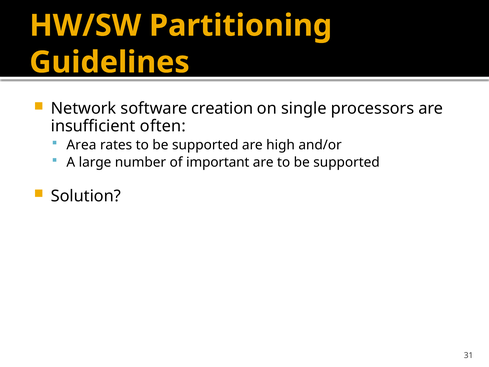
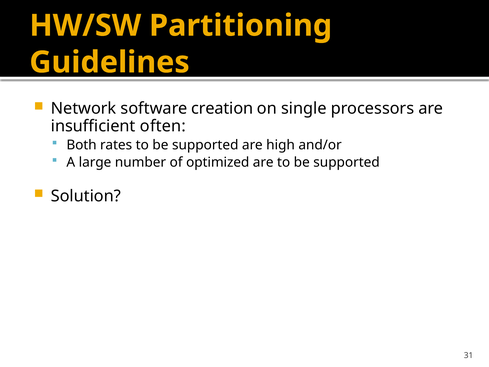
Area: Area -> Both (82, 145)
important: important -> optimized (218, 162)
